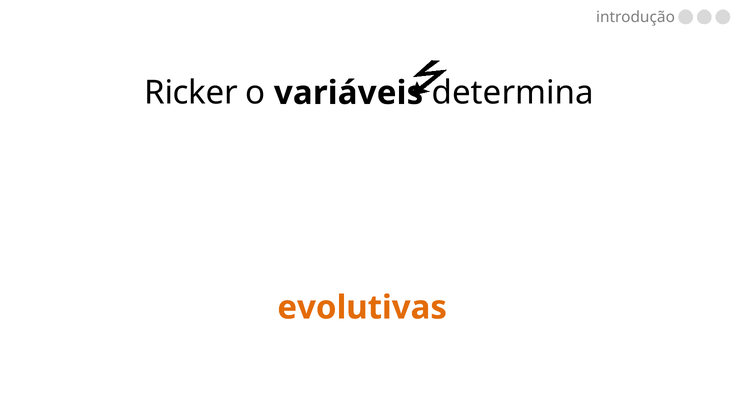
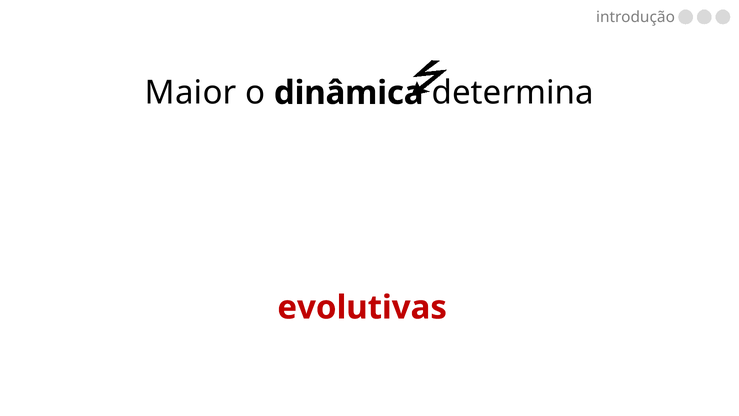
Ricker: Ricker -> Maior (191, 93)
variáveis: variáveis -> dinâmica (349, 93)
evolutivas colour: orange -> red (362, 307)
